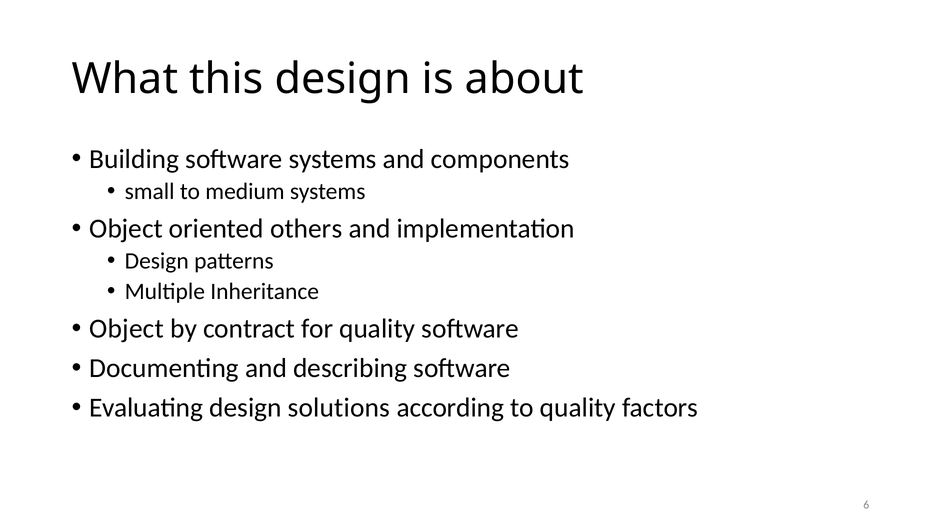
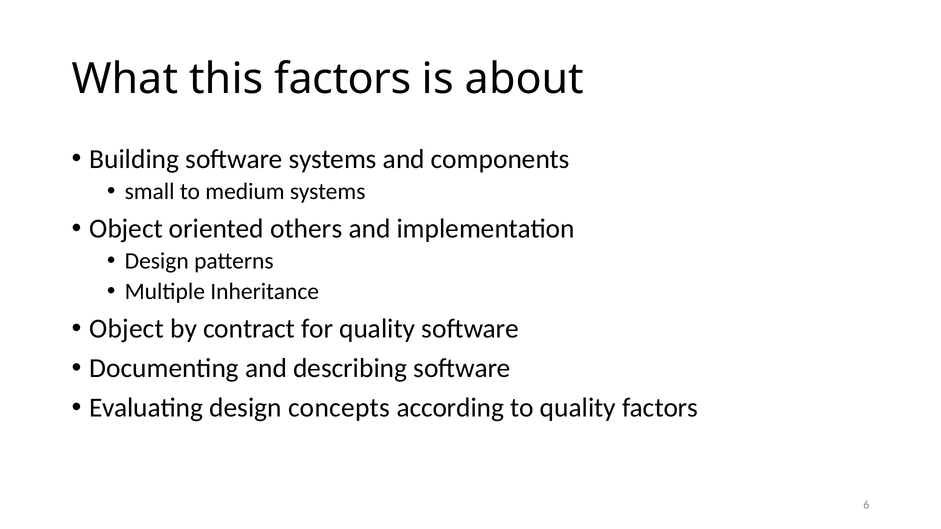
this design: design -> factors (343, 79)
solutions: solutions -> concepts (339, 408)
